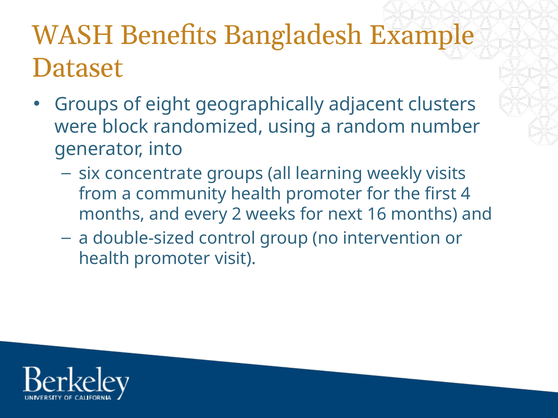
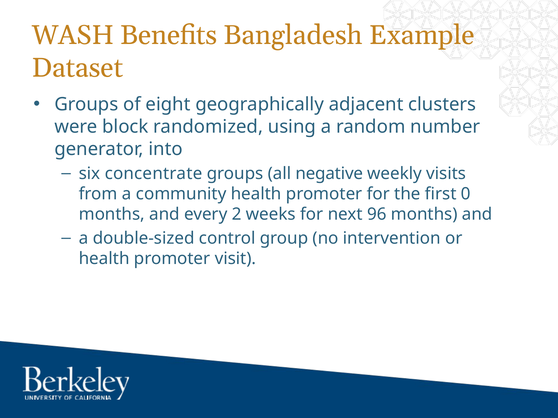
learning: learning -> negative (329, 174)
4: 4 -> 0 (466, 194)
16: 16 -> 96 (377, 215)
